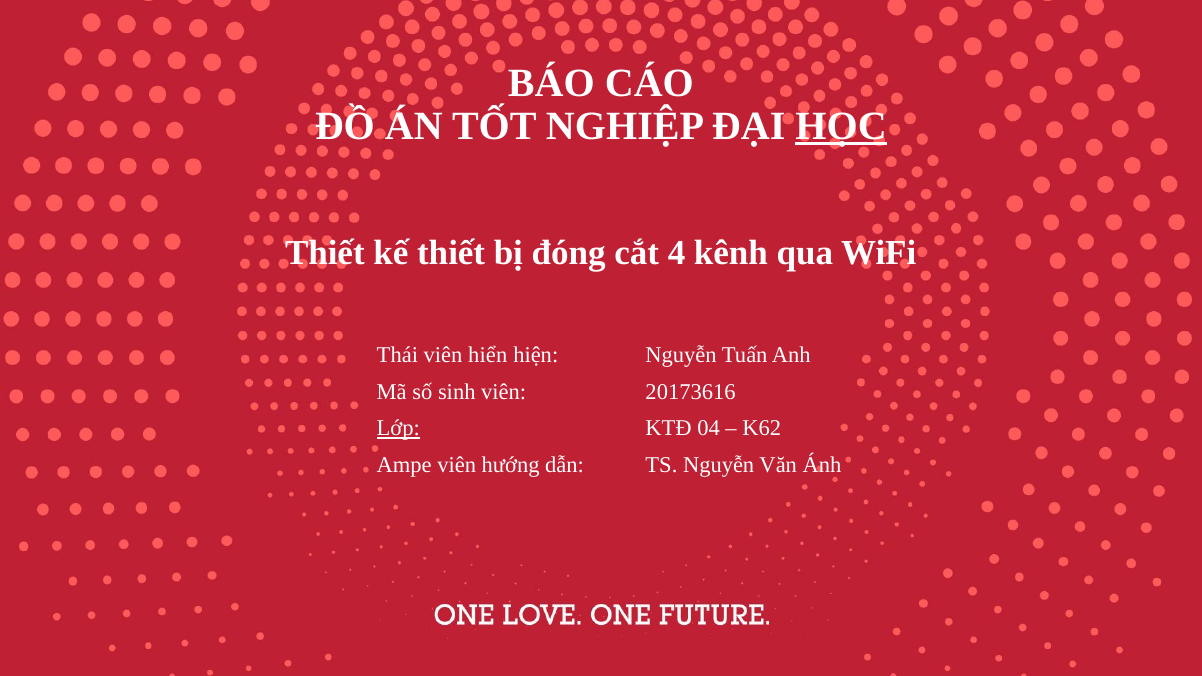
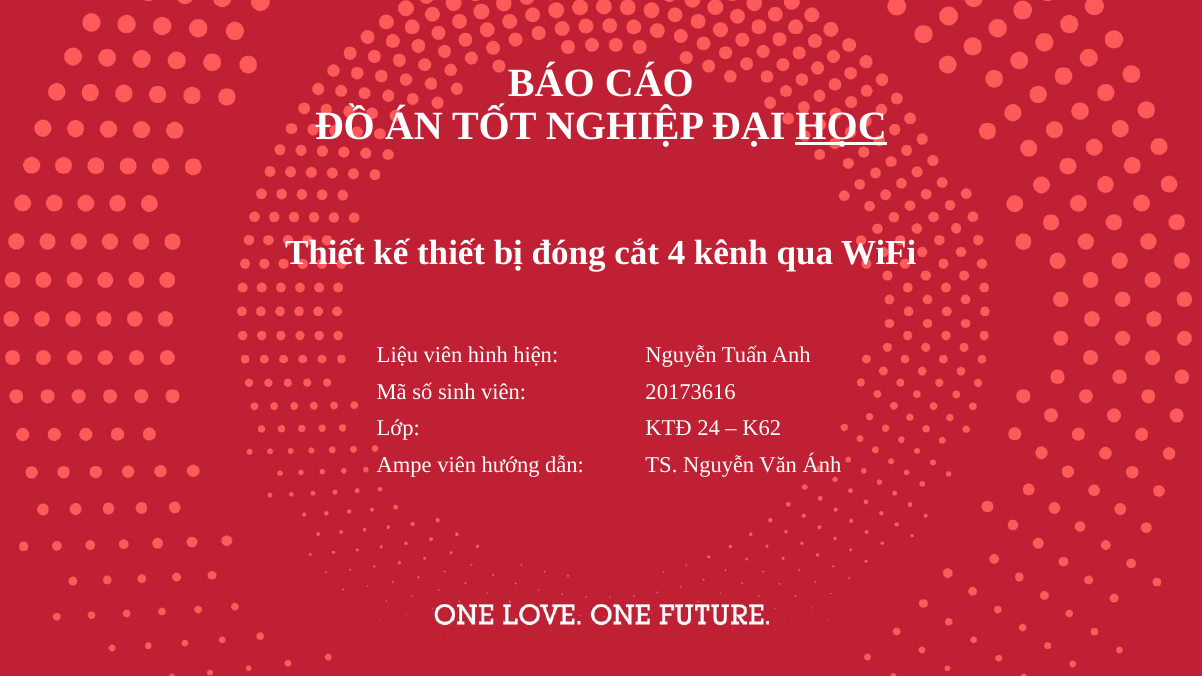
Thái: Thái -> Liệu (397, 355)
hiển: hiển -> hình (488, 355)
Lớp underline: present -> none (398, 428)
04: 04 -> 24 (709, 428)
